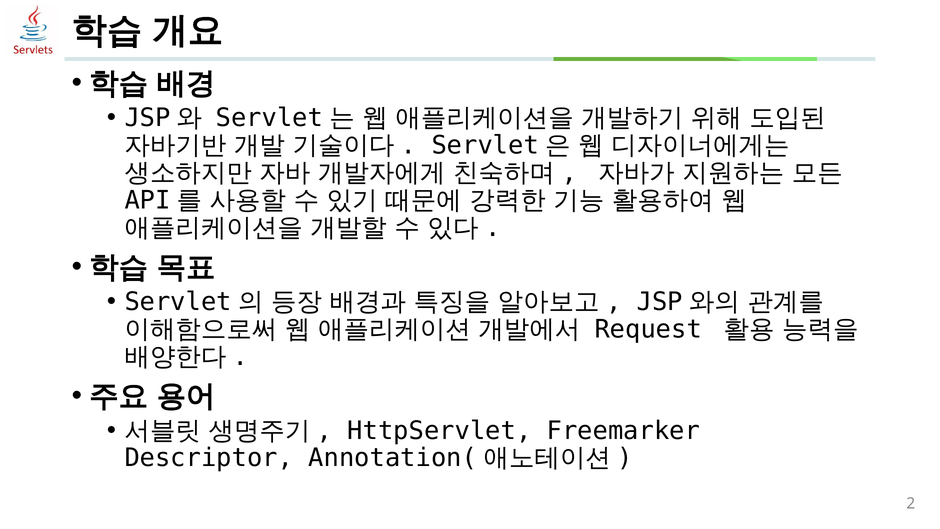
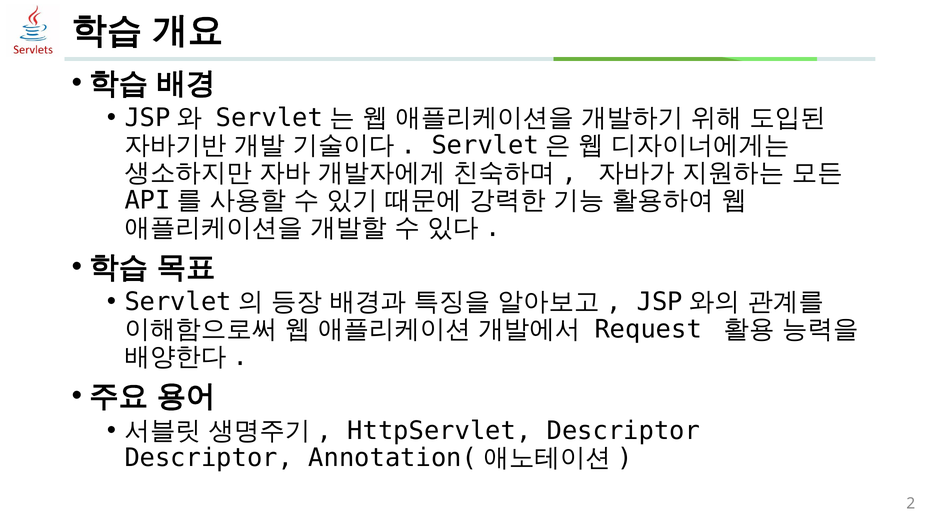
HttpServlet Freemarker: Freemarker -> Descriptor (623, 430)
